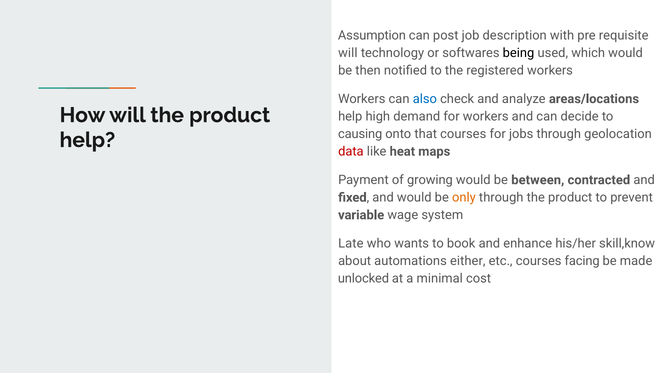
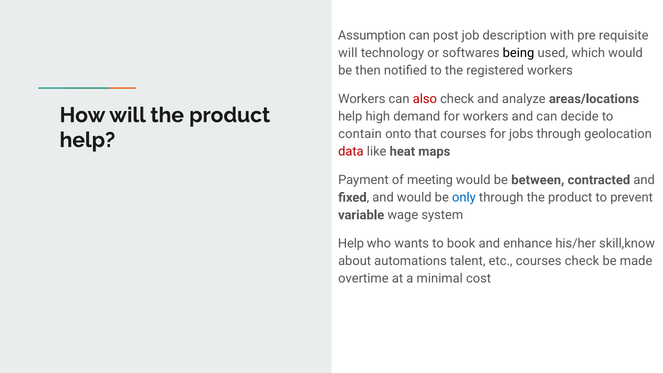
also colour: blue -> red (425, 99)
causing: causing -> contain (360, 134)
growing: growing -> meeting (430, 180)
only colour: orange -> blue (464, 197)
Late: Late -> Help (351, 244)
either: either -> talent (468, 261)
courses facing: facing -> check (582, 261)
unlocked: unlocked -> overtime (363, 279)
